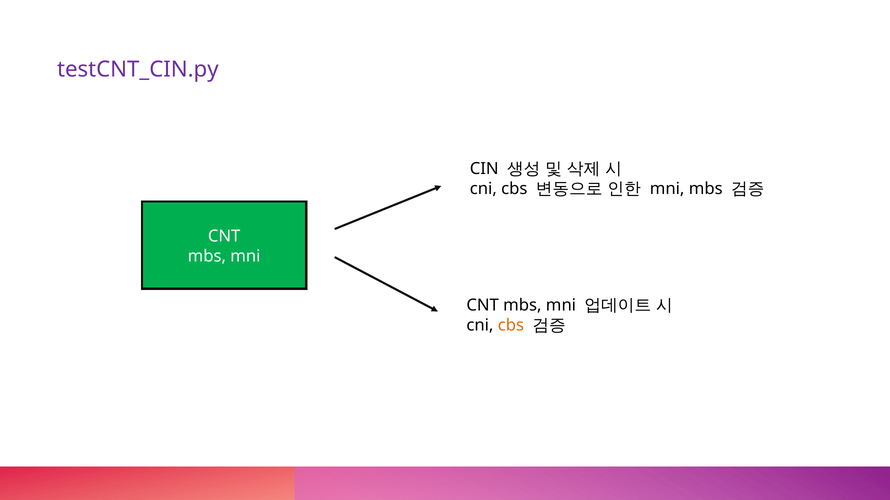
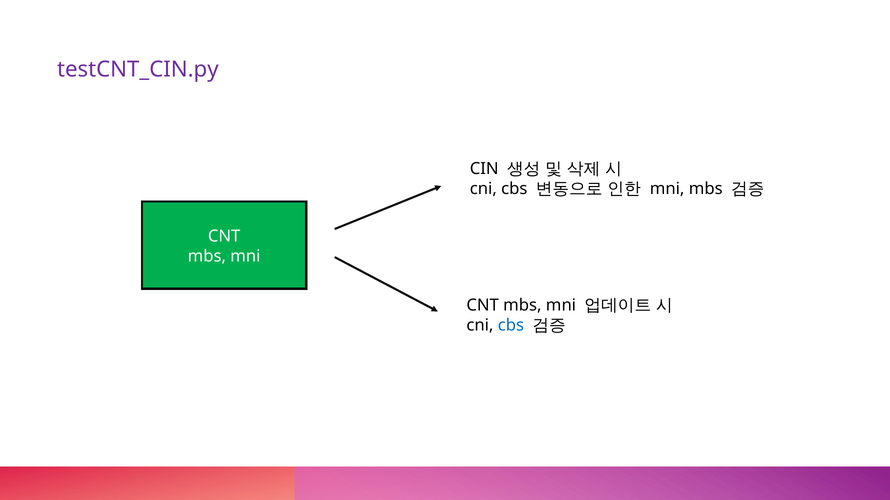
cbs colour: orange -> blue (511, 326)
